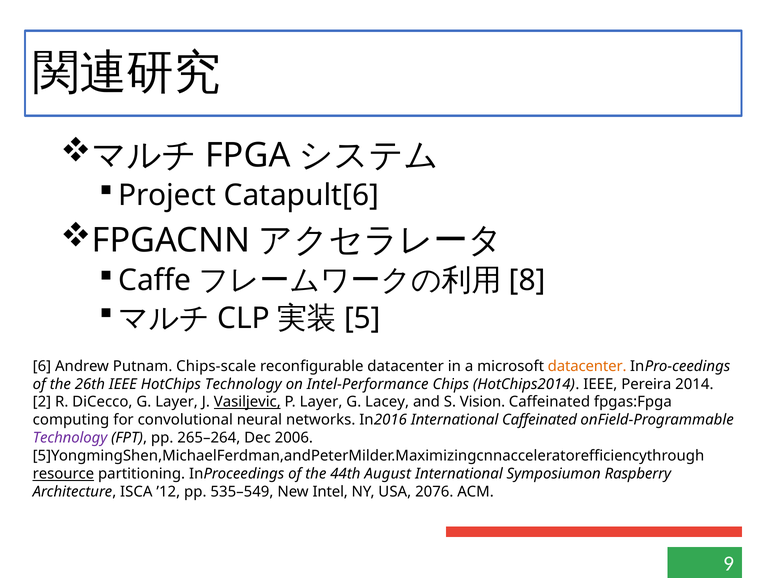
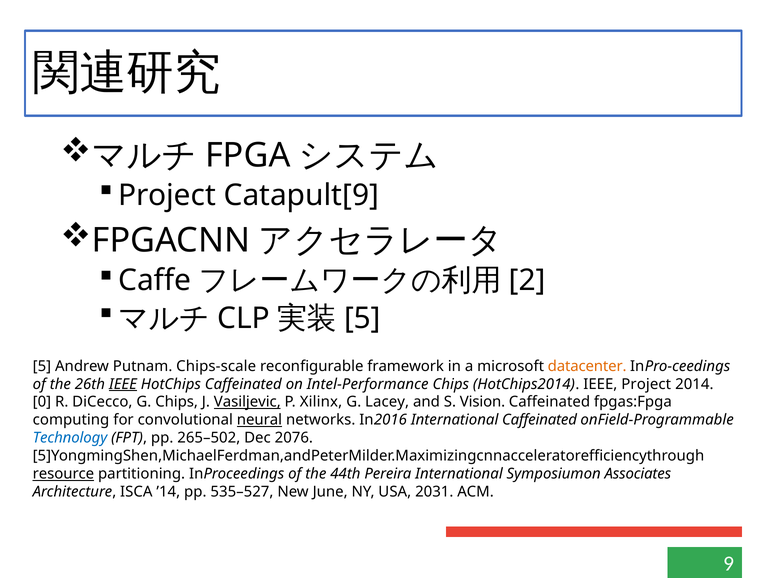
Catapult[6: Catapult[6 -> Catapult[9 (301, 195)
8: 8 -> 2 (527, 280)
6: 6 -> 5 (42, 366)
reconfigurable datacenter: datacenter -> framework (406, 366)
IEEE underline: none -> present (123, 384)
HotChips Technology: Technology -> Caffeinated (243, 384)
IEEE Pereira: Pereira -> Project (646, 384)
2: 2 -> 0 (42, 402)
G Layer: Layer -> Chips (177, 402)
P Layer: Layer -> Xilinx (321, 402)
neural underline: none -> present (259, 420)
Technology colour: purple -> blue (70, 438)
265–264: 265–264 -> 265–502 (209, 438)
2006: 2006 -> 2076 (294, 438)
August: August -> Pereira (388, 474)
Raspberry: Raspberry -> Associates (638, 474)
’12: ’12 -> ’14 (168, 492)
535–549: 535–549 -> 535–527 (242, 492)
Intel: Intel -> June (330, 492)
2076: 2076 -> 2031 (434, 492)
